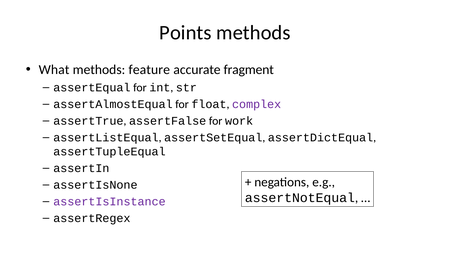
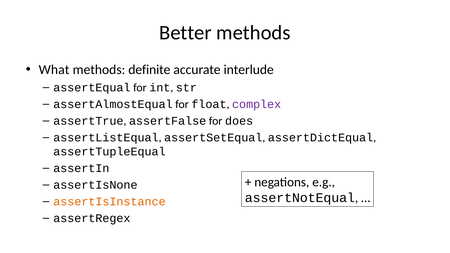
Points: Points -> Better (186, 33)
feature: feature -> definite (149, 70)
fragment: fragment -> interlude (249, 70)
work: work -> does (239, 121)
assertIsInstance colour: purple -> orange (109, 202)
